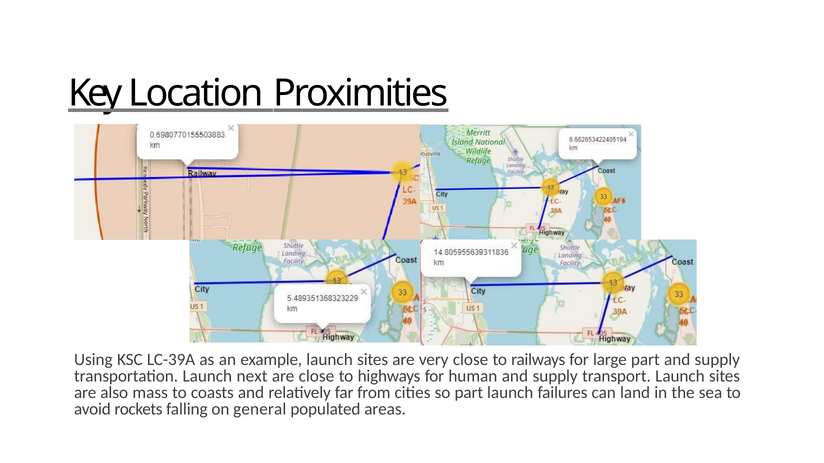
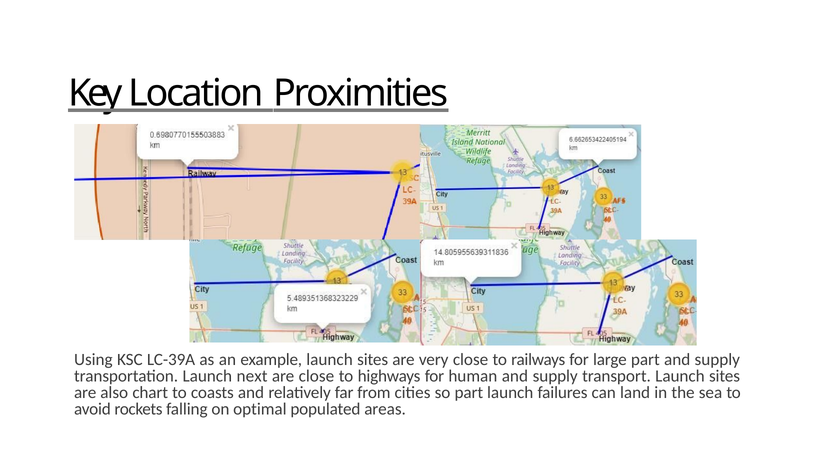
mass: mass -> chart (150, 393)
general: general -> optimal (260, 409)
